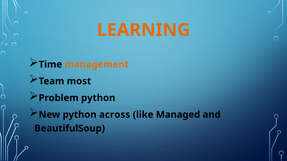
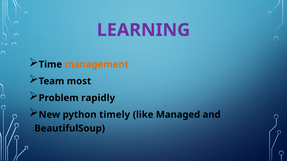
LEARNING colour: orange -> purple (143, 30)
Problem python: python -> rapidly (98, 98)
across: across -> timely (115, 115)
